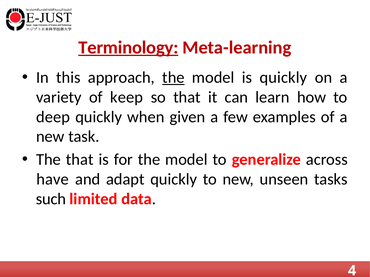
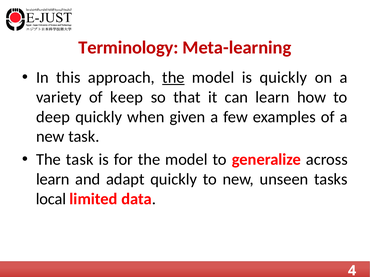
Terminology underline: present -> none (128, 48)
The that: that -> task (80, 160)
have: have -> learn (53, 180)
such: such -> local (51, 199)
